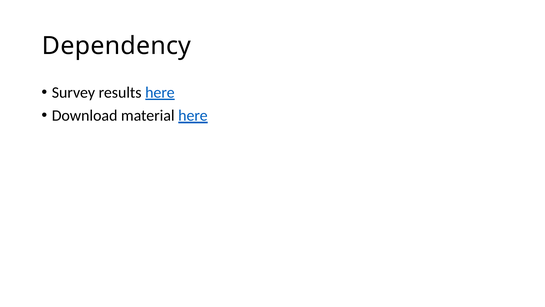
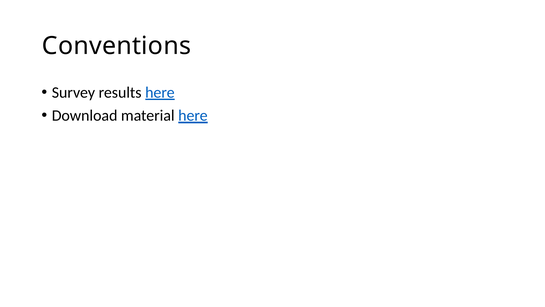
Dependency: Dependency -> Conventions (116, 46)
